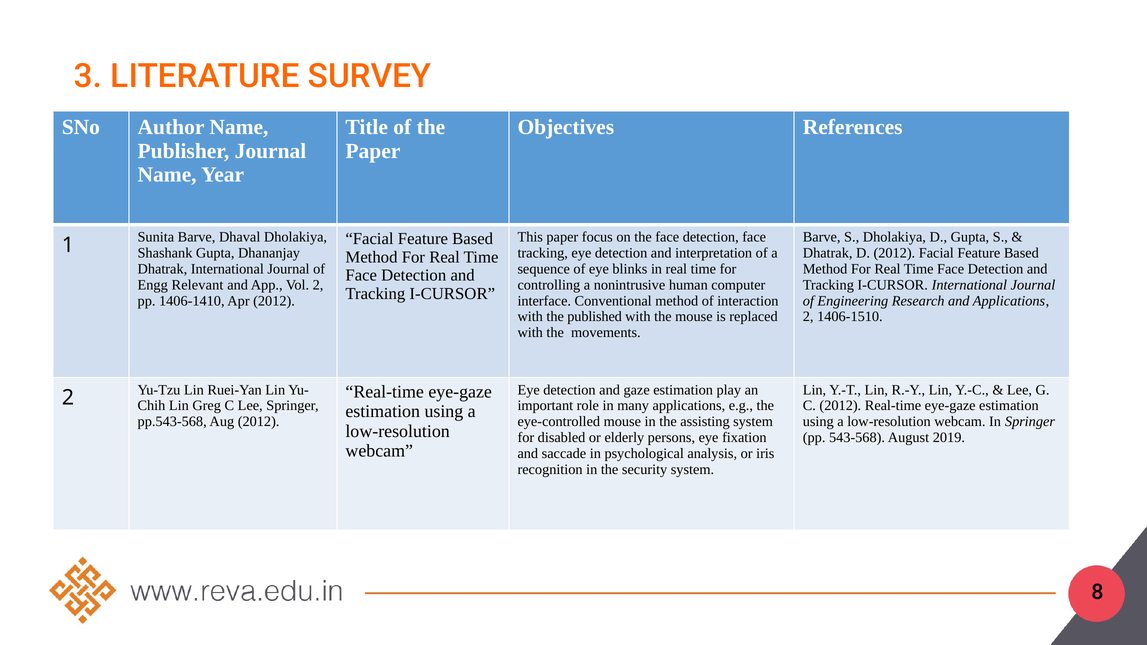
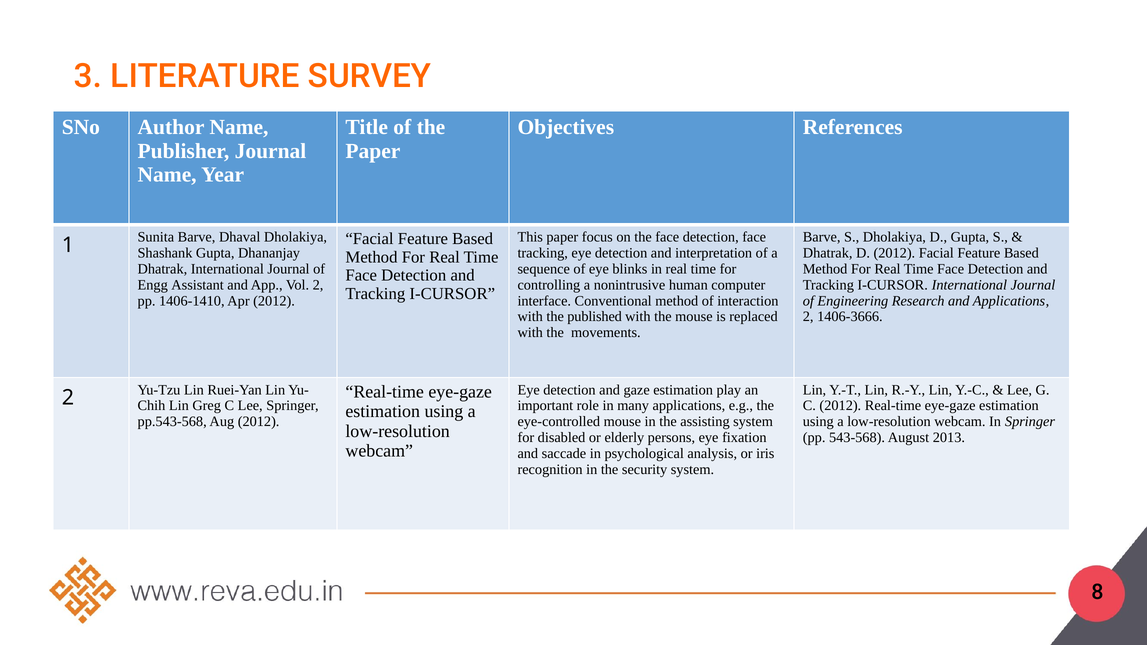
Relevant: Relevant -> Assistant (198, 285)
1406-1510: 1406-1510 -> 1406-3666 (850, 317)
2019: 2019 -> 2013 (949, 438)
